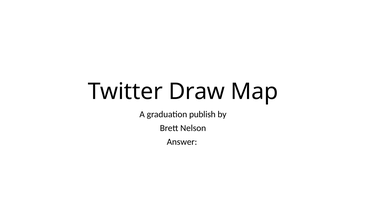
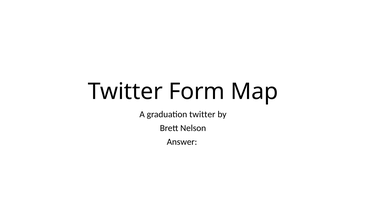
Draw: Draw -> Form (197, 91)
graduation publish: publish -> twitter (202, 114)
